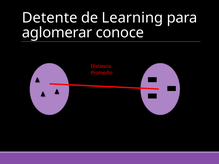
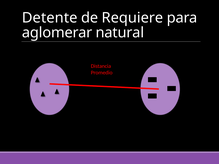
Learning: Learning -> Requiere (132, 18)
conoce: conoce -> natural (120, 33)
